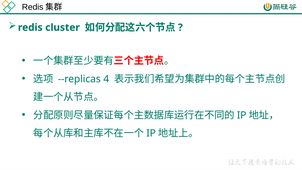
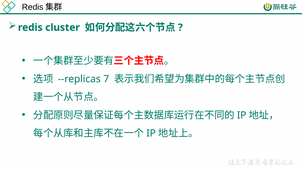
4: 4 -> 7 (106, 79)
